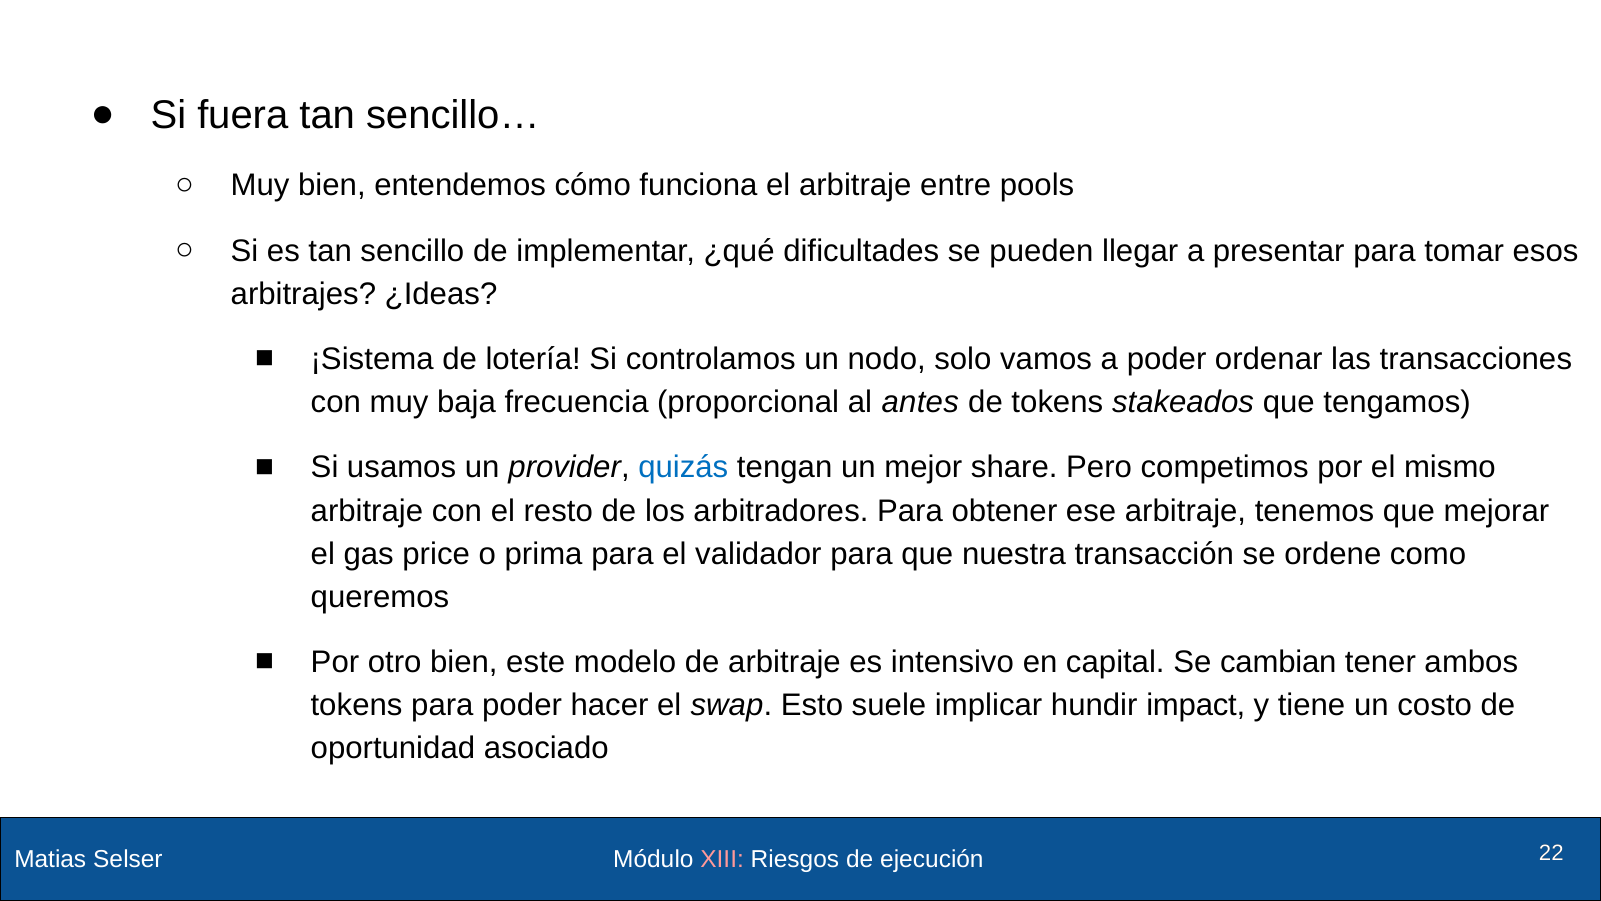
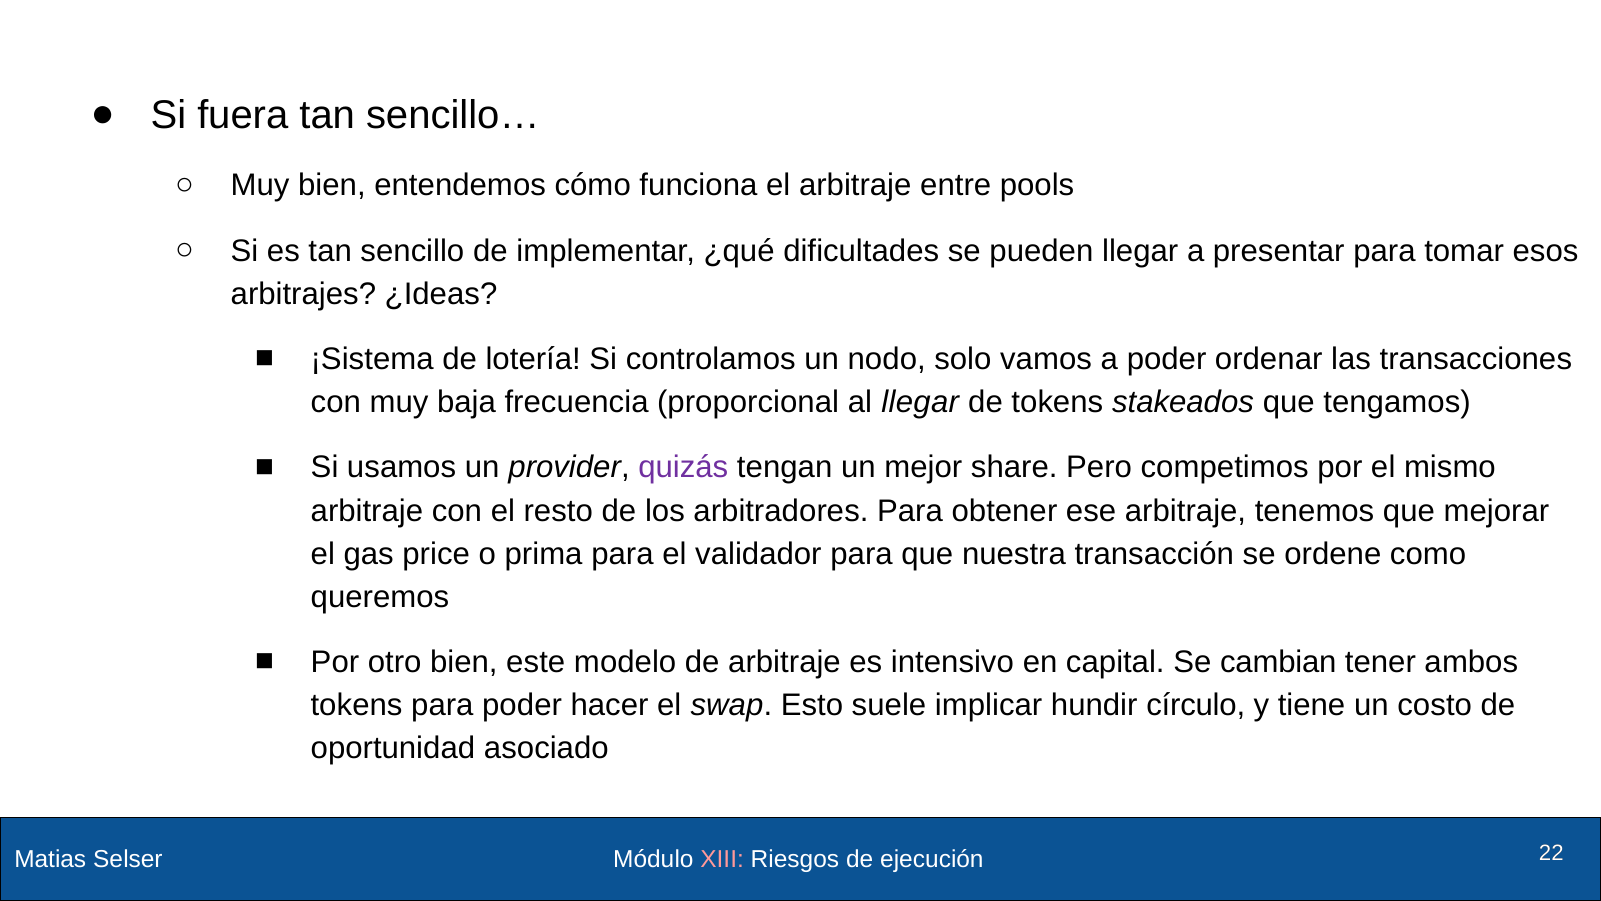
al antes: antes -> llegar (920, 402)
quizás colour: blue -> purple (683, 467)
impact: impact -> círculo (1196, 705)
